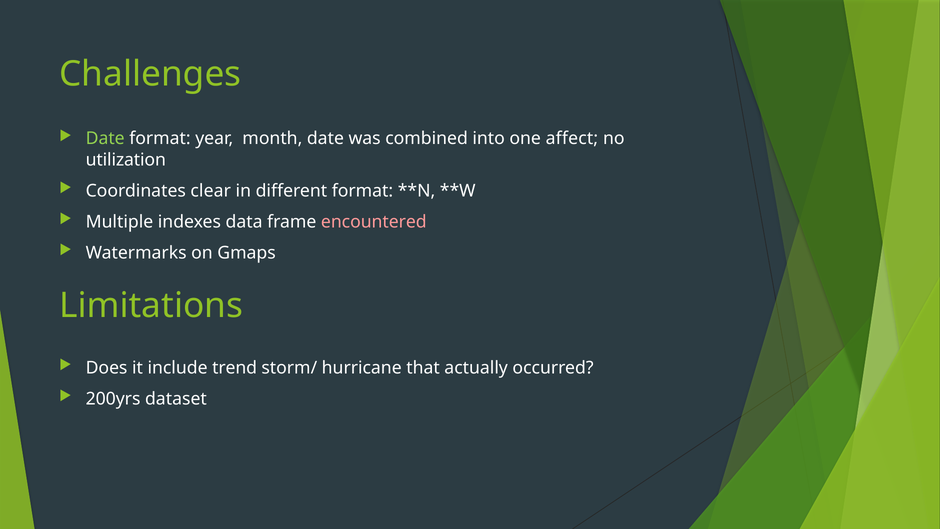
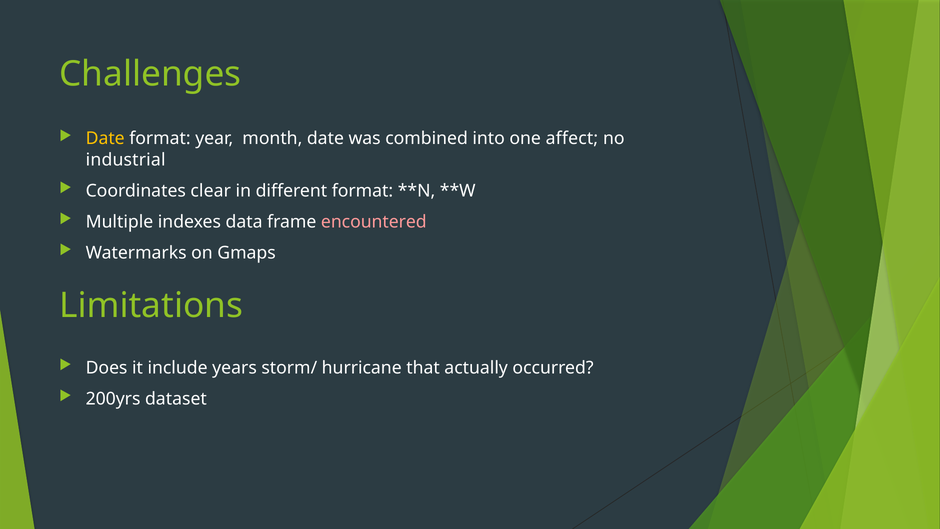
Date colour: light green -> yellow (105, 139)
utilization: utilization -> industrial (126, 160)
trend: trend -> years (235, 368)
